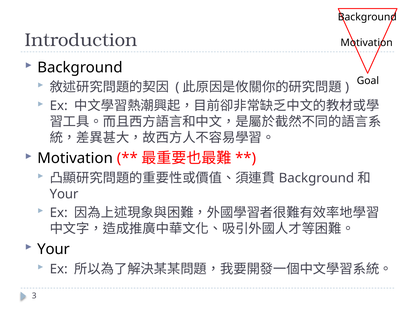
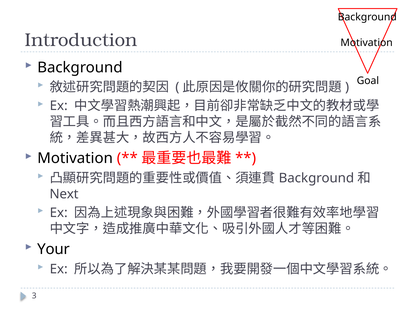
Your: Your -> Next (64, 194)
